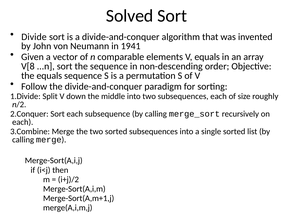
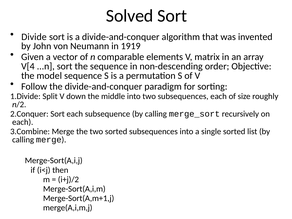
1941: 1941 -> 1919 (131, 46)
V equals: equals -> matrix (207, 57)
V[8: V[8 -> V[4 (28, 66)
the equals: equals -> model (49, 76)
